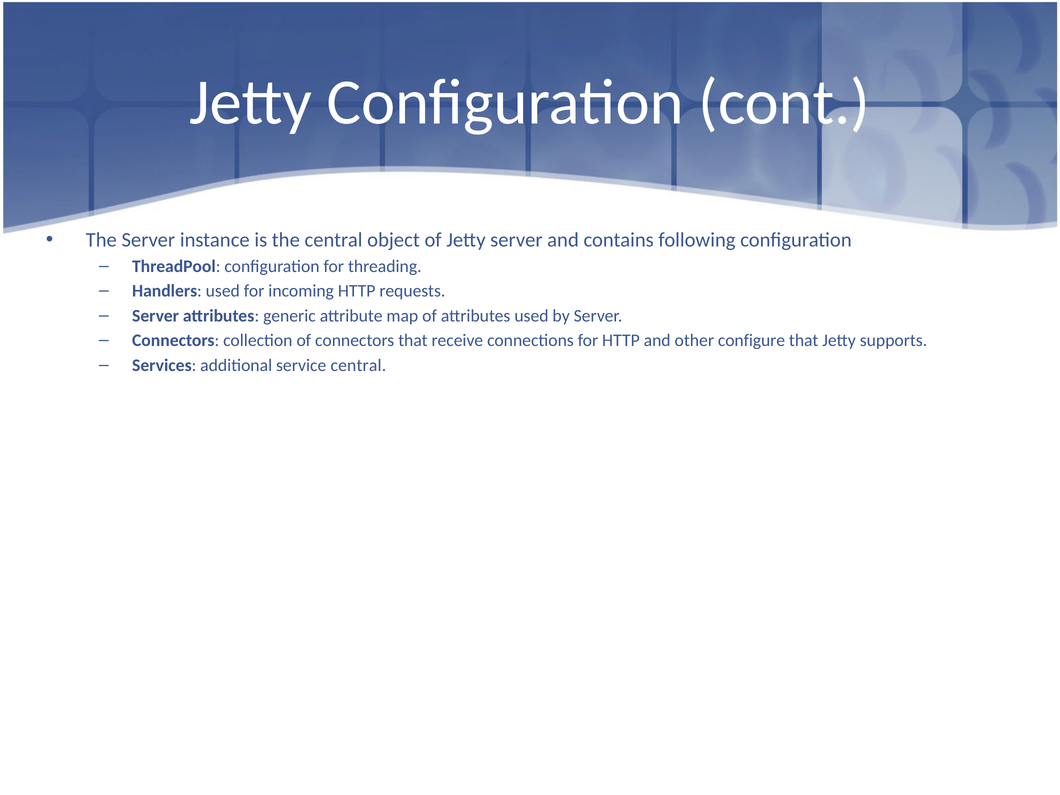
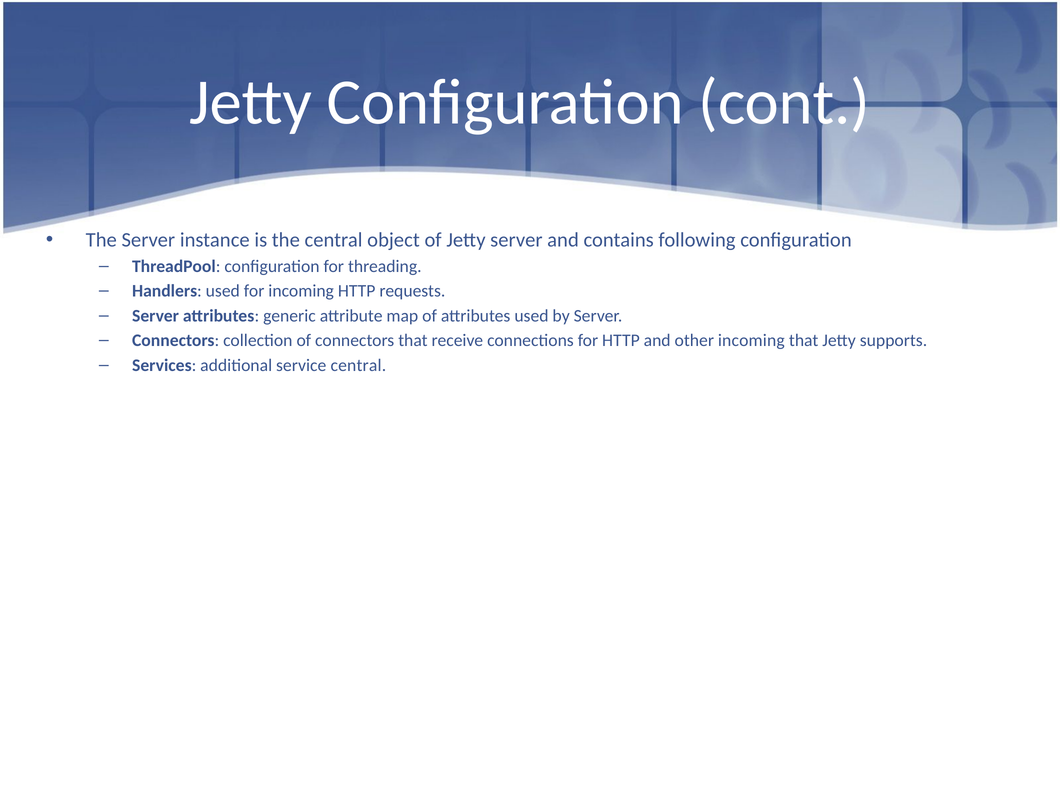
other configure: configure -> incoming (751, 341)
